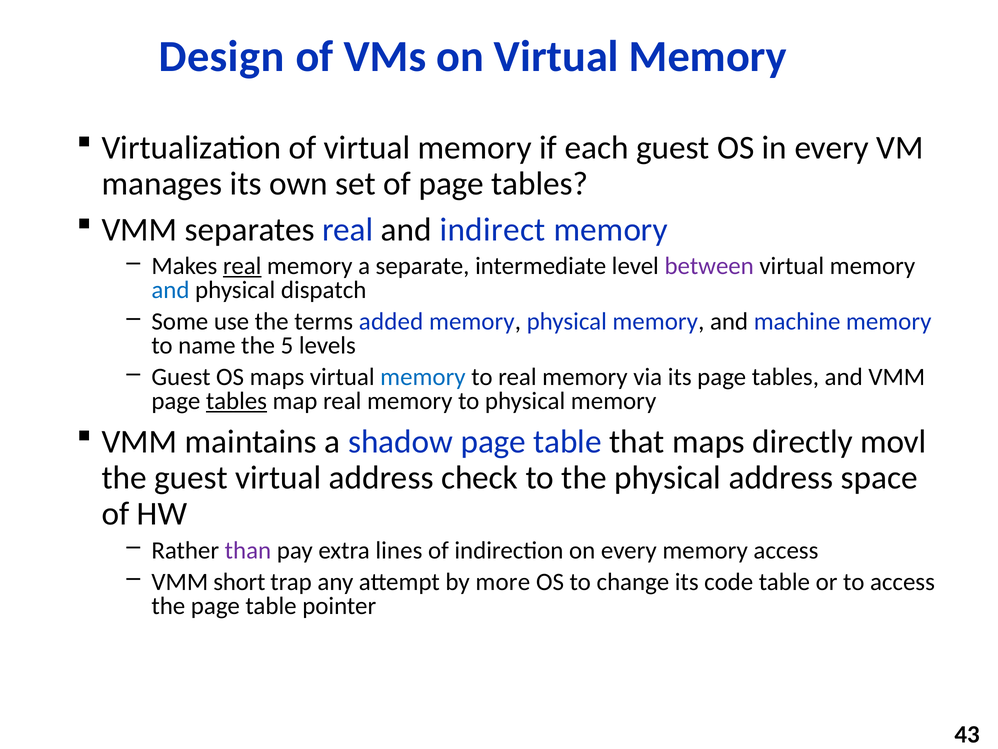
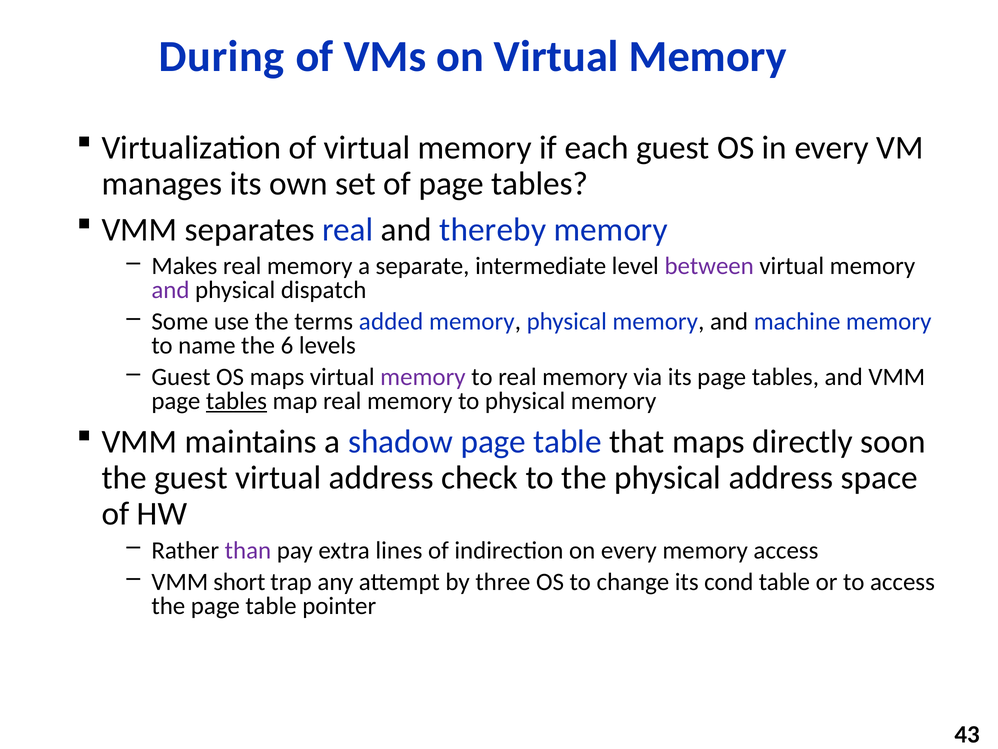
Design: Design -> During (222, 57)
indirect: indirect -> thereby (493, 229)
real underline: present -> none (242, 266)
and colour: blue -> purple (170, 290)
5: 5 -> 6 (287, 345)
memory colour: blue -> purple (423, 377)
movl: movl -> soon (893, 442)
more: more -> three (503, 581)
code: code -> cond (729, 581)
